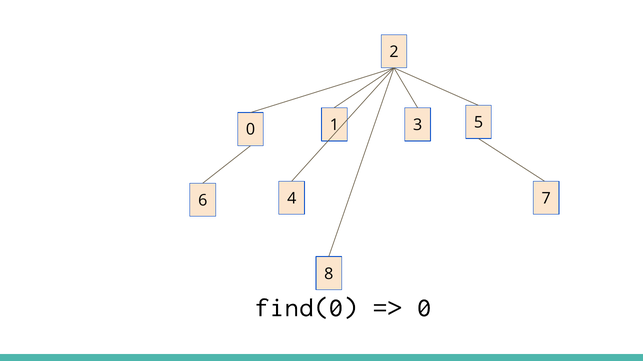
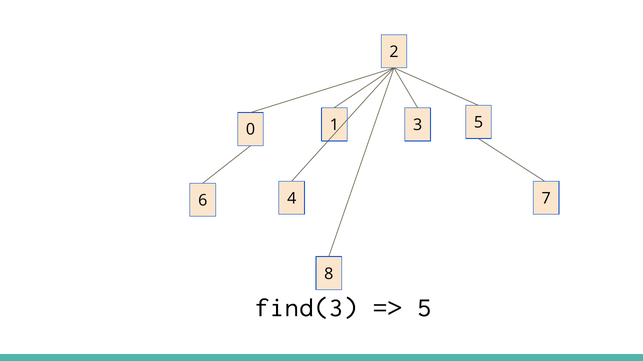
find(0: find(0 -> find(3 (306, 308)
0: 0 -> 5 (424, 308)
